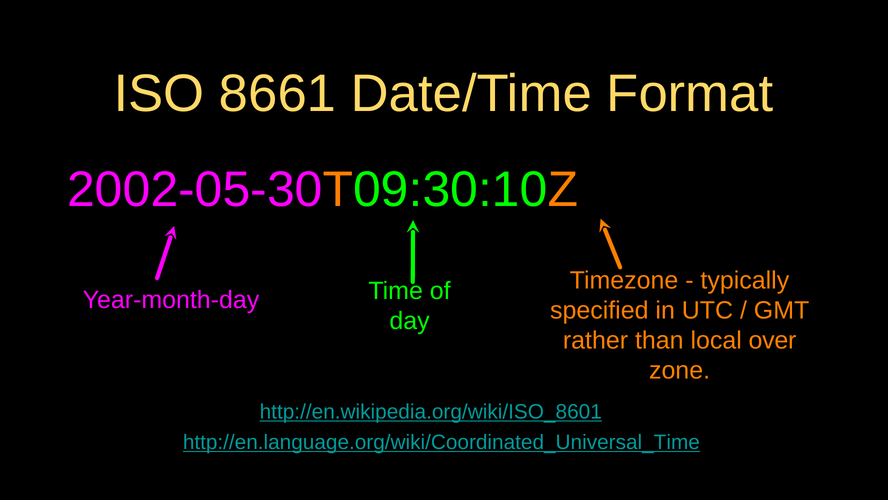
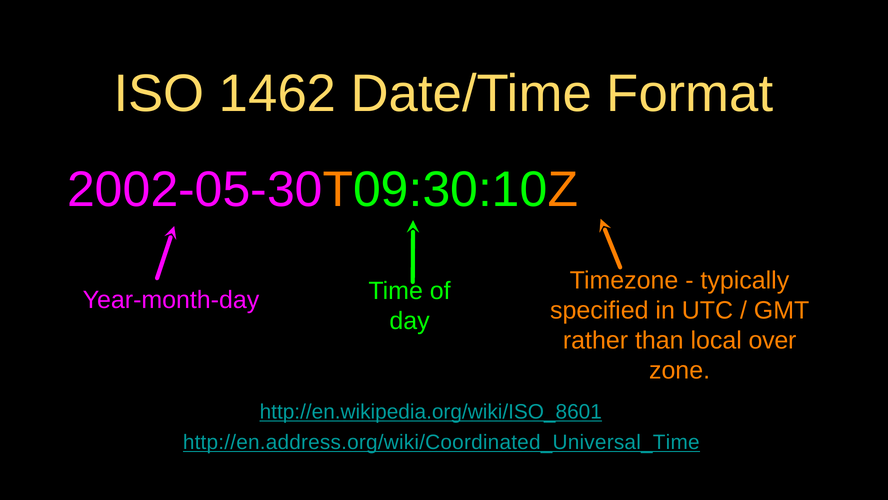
8661: 8661 -> 1462 (278, 94)
http://en.language.org/wiki/Coordinated_Universal_Time: http://en.language.org/wiki/Coordinated_Universal_Time -> http://en.address.org/wiki/Coordinated_Universal_Time (441, 442)
